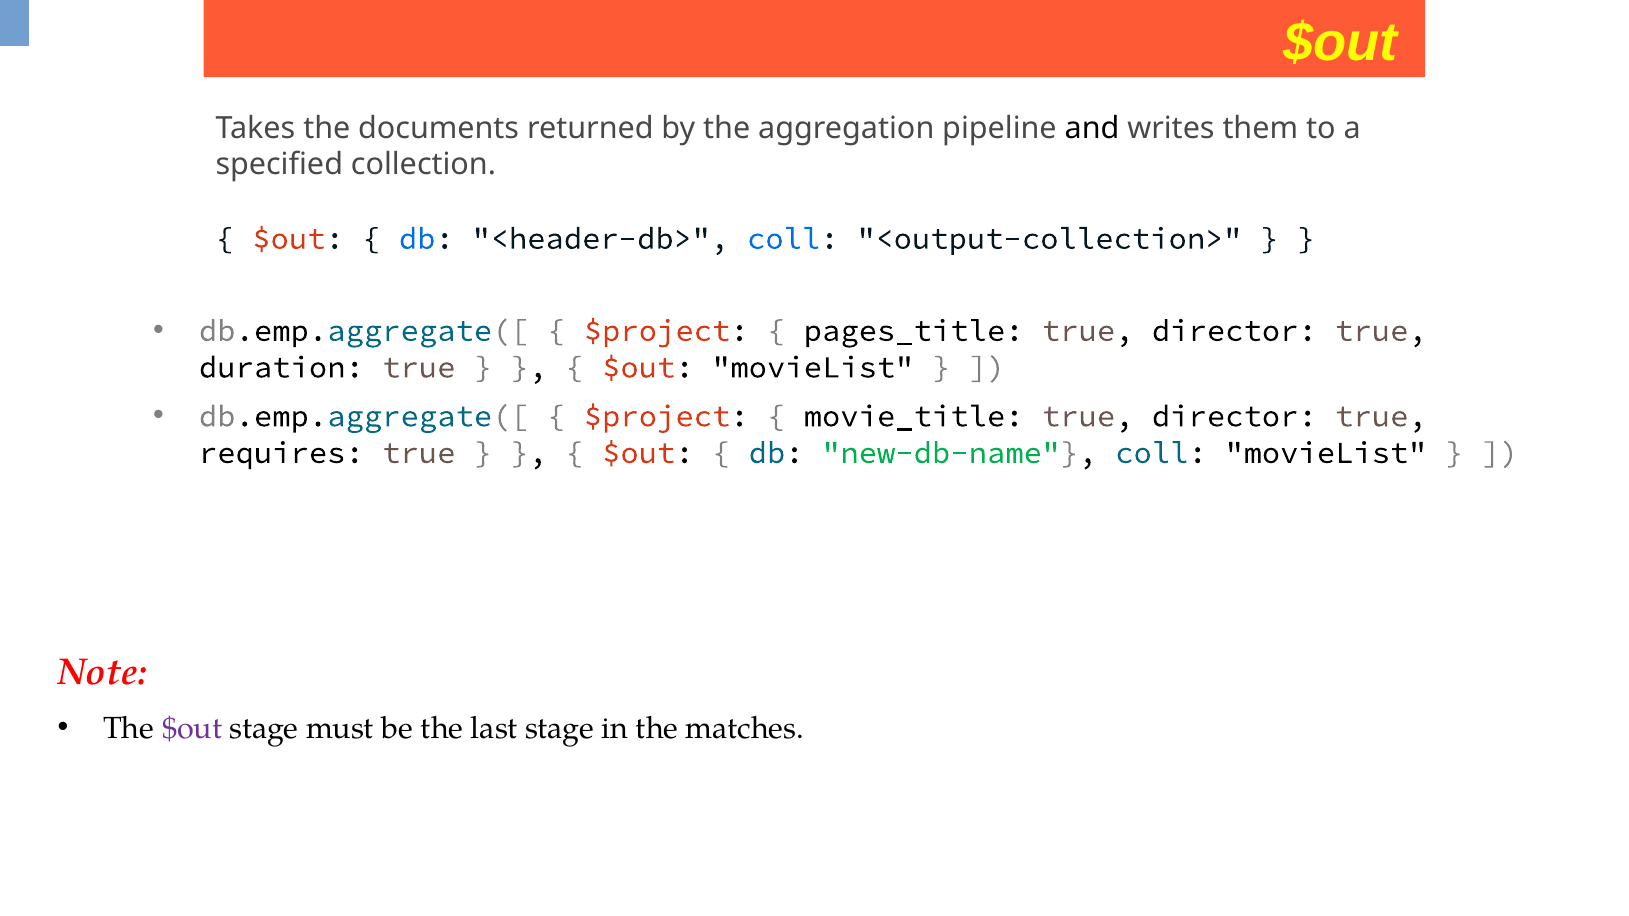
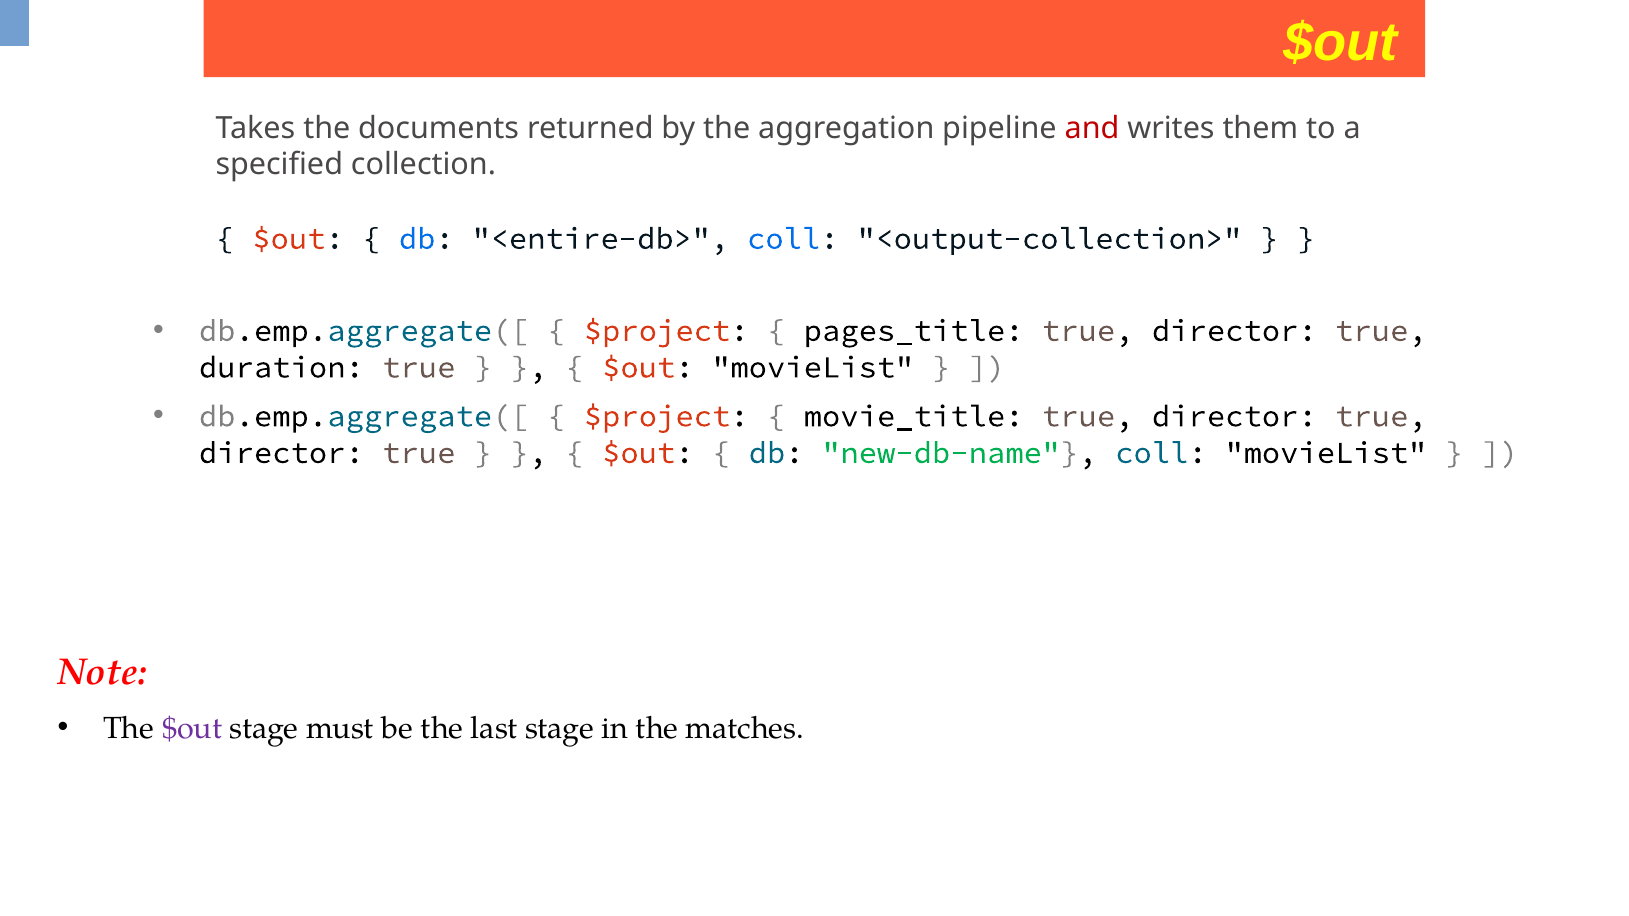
and colour: black -> red (1092, 128)
<header-db>: <header-db> -> <entire-db> (600, 239)
requires: requires -> director (281, 453)
